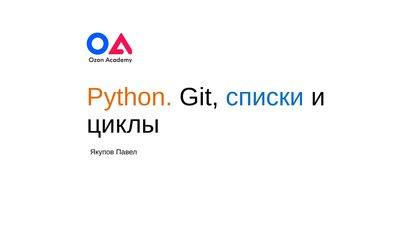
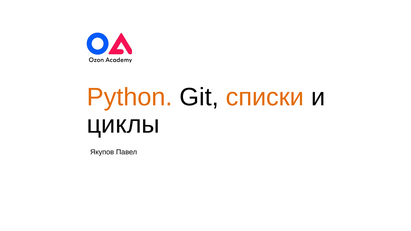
списки colour: blue -> orange (265, 97)
